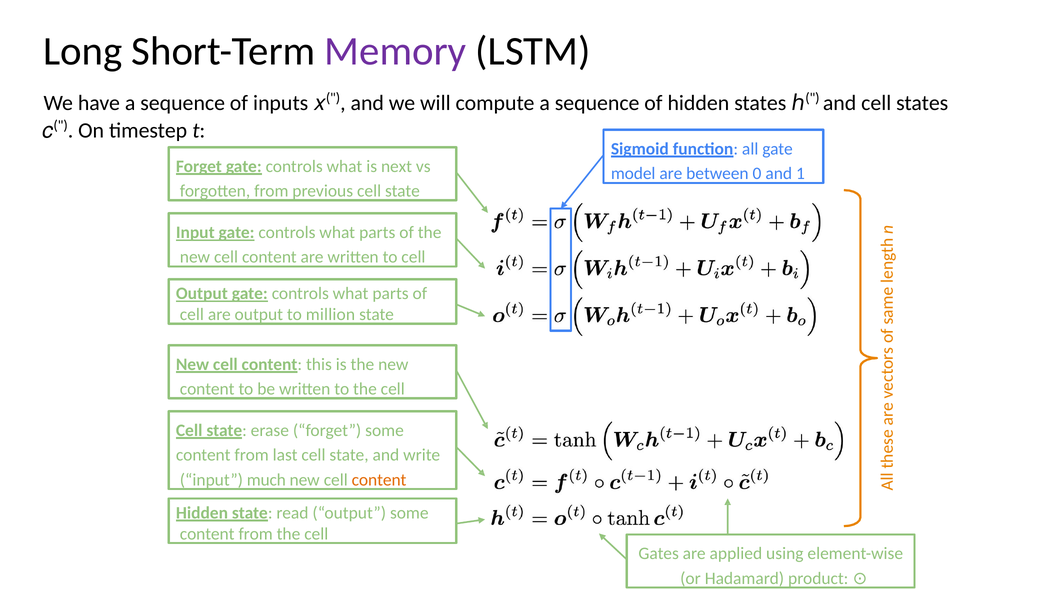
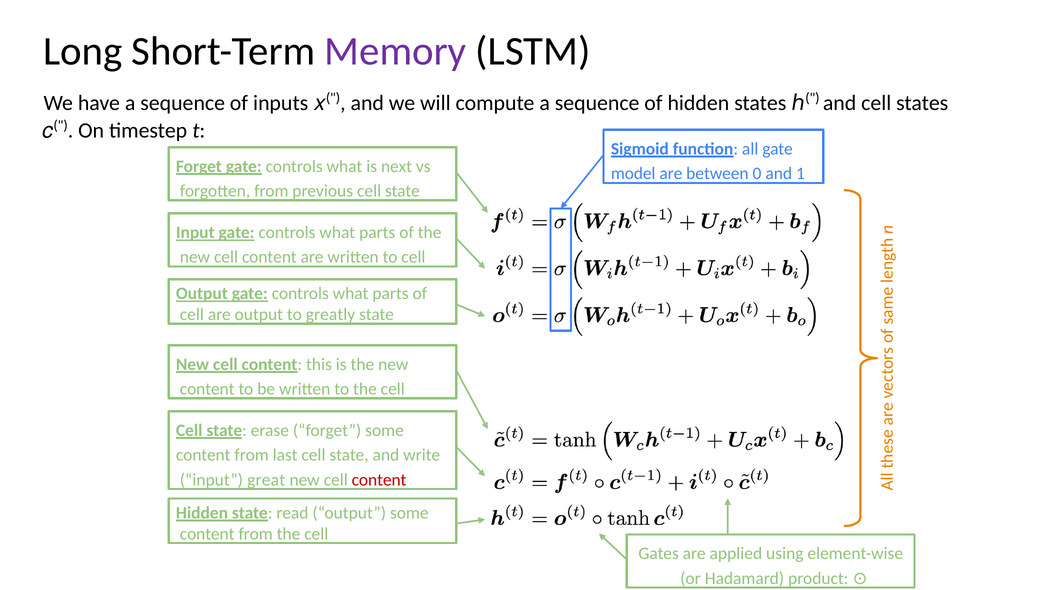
million: million -> greatly (331, 315)
much: much -> great (266, 480)
content colour: orange -> red (379, 480)
